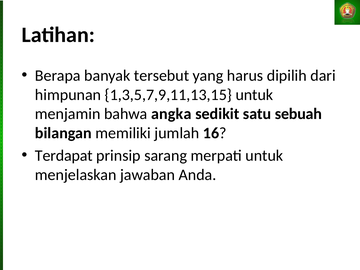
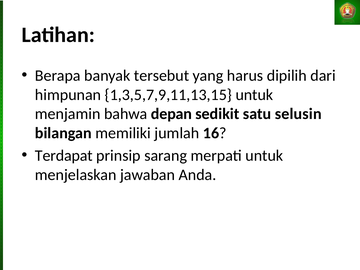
angka: angka -> depan (171, 114)
sebuah: sebuah -> selusin (298, 114)
